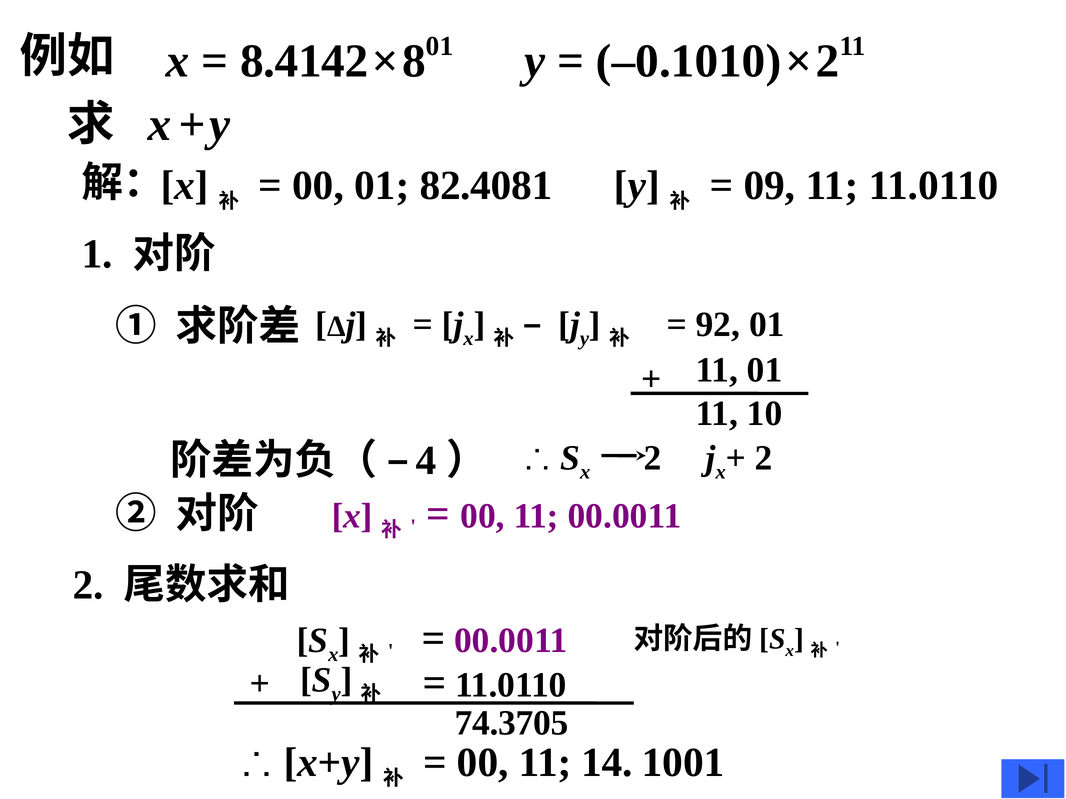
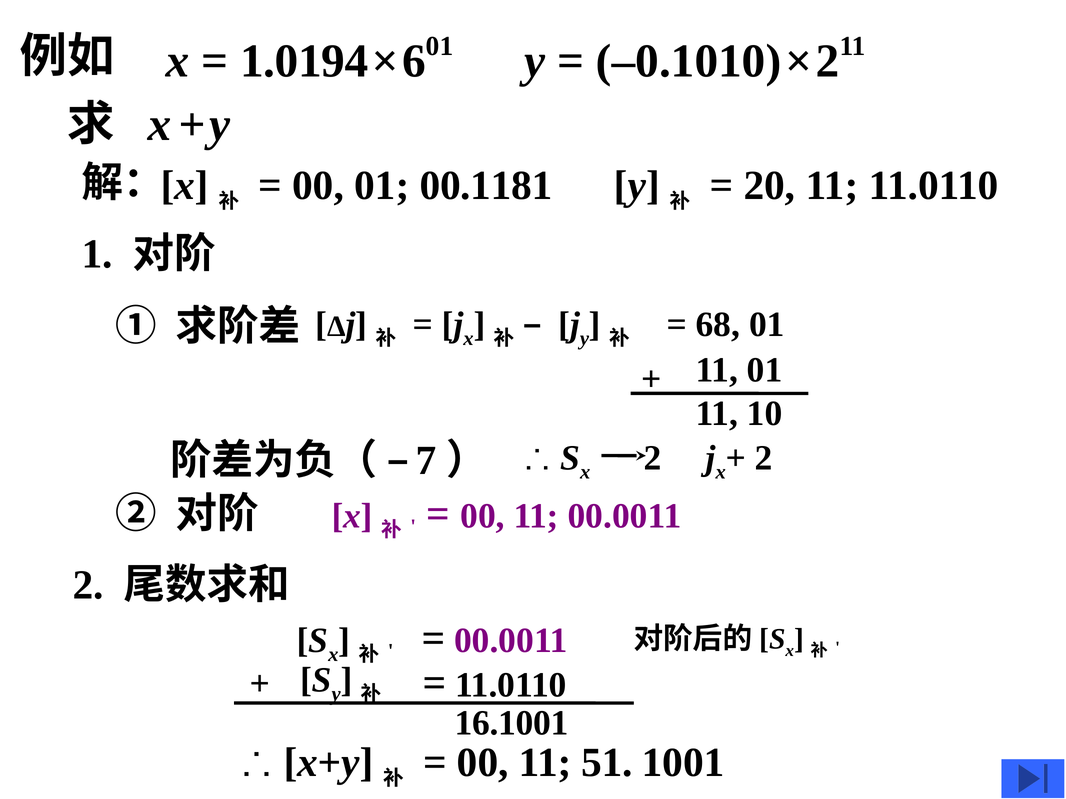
8.4142: 8.4142 -> 1.0194 (304, 61)
8: 8 -> 6 (414, 61)
82.4081: 82.4081 -> 00.1181 (486, 186)
09: 09 -> 20 (769, 186)
92: 92 -> 68 (718, 325)
4: 4 -> 7 (426, 461)
74.3705: 74.3705 -> 16.1001 (512, 724)
14: 14 -> 51 (607, 763)
